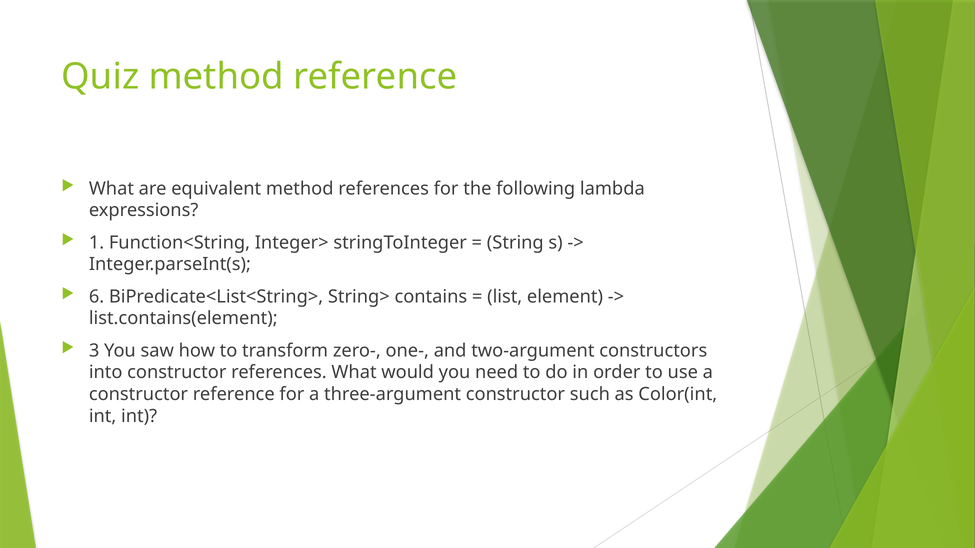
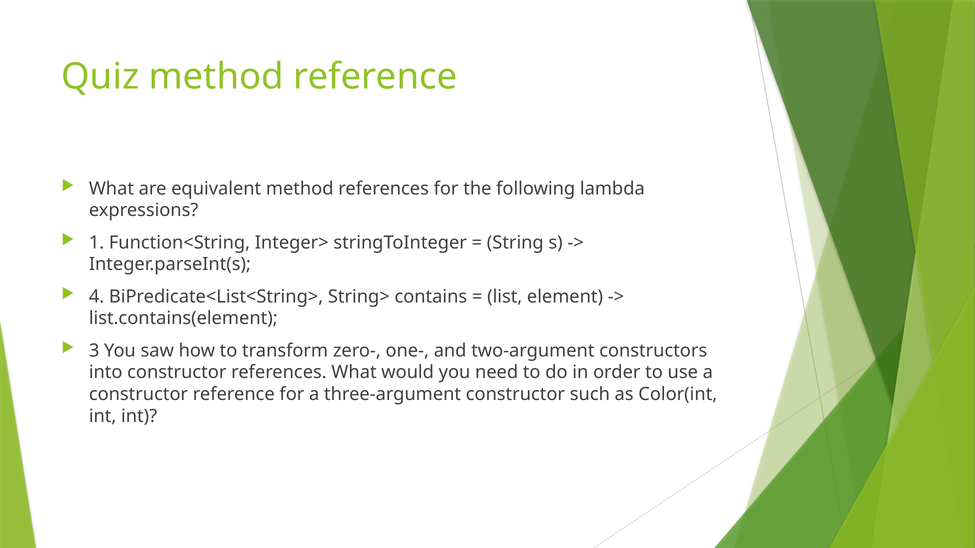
6: 6 -> 4 (97, 297)
